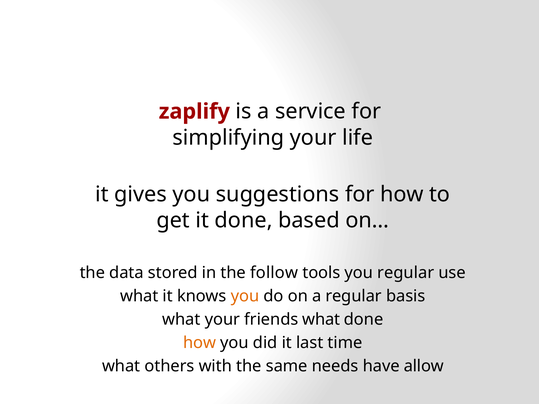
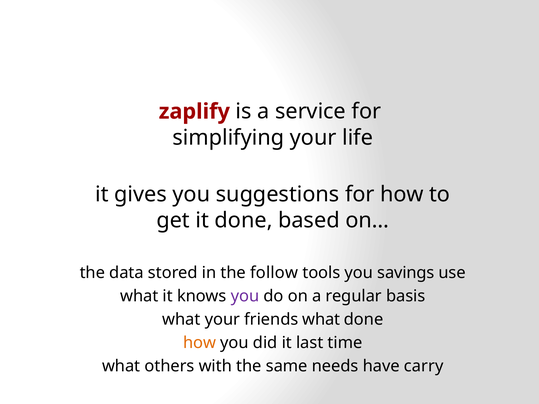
you regular: regular -> savings (406, 273)
you colour: orange -> purple (245, 296)
allow: allow -> carry (424, 366)
